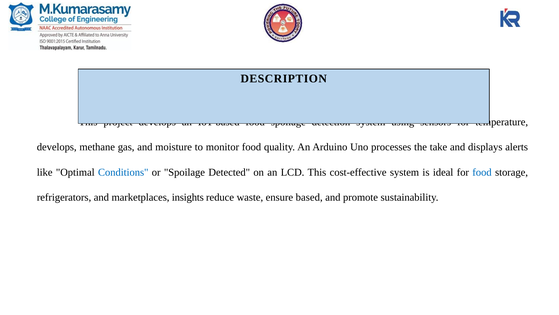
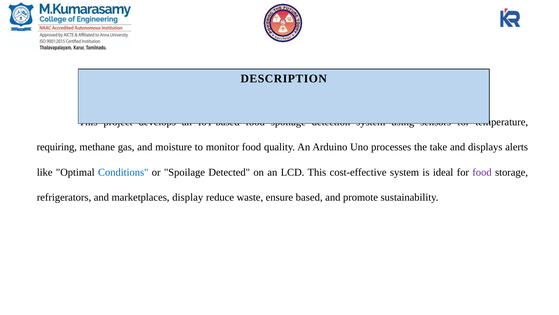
develops: develops -> requiring (57, 147)
food colour: blue -> purple (482, 172)
insights: insights -> display (188, 197)
